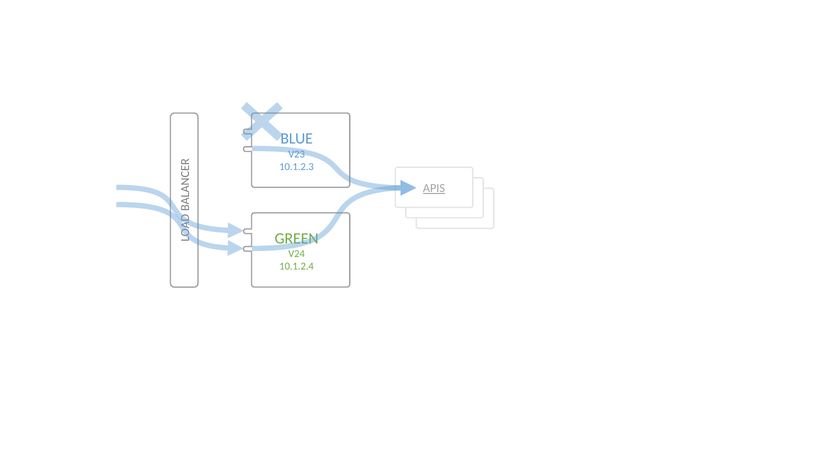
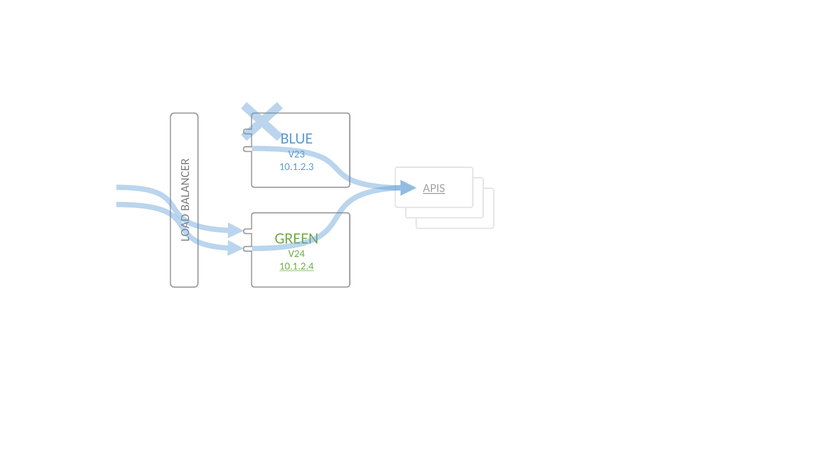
10.1.2.4 underline: none -> present (297, 266)
